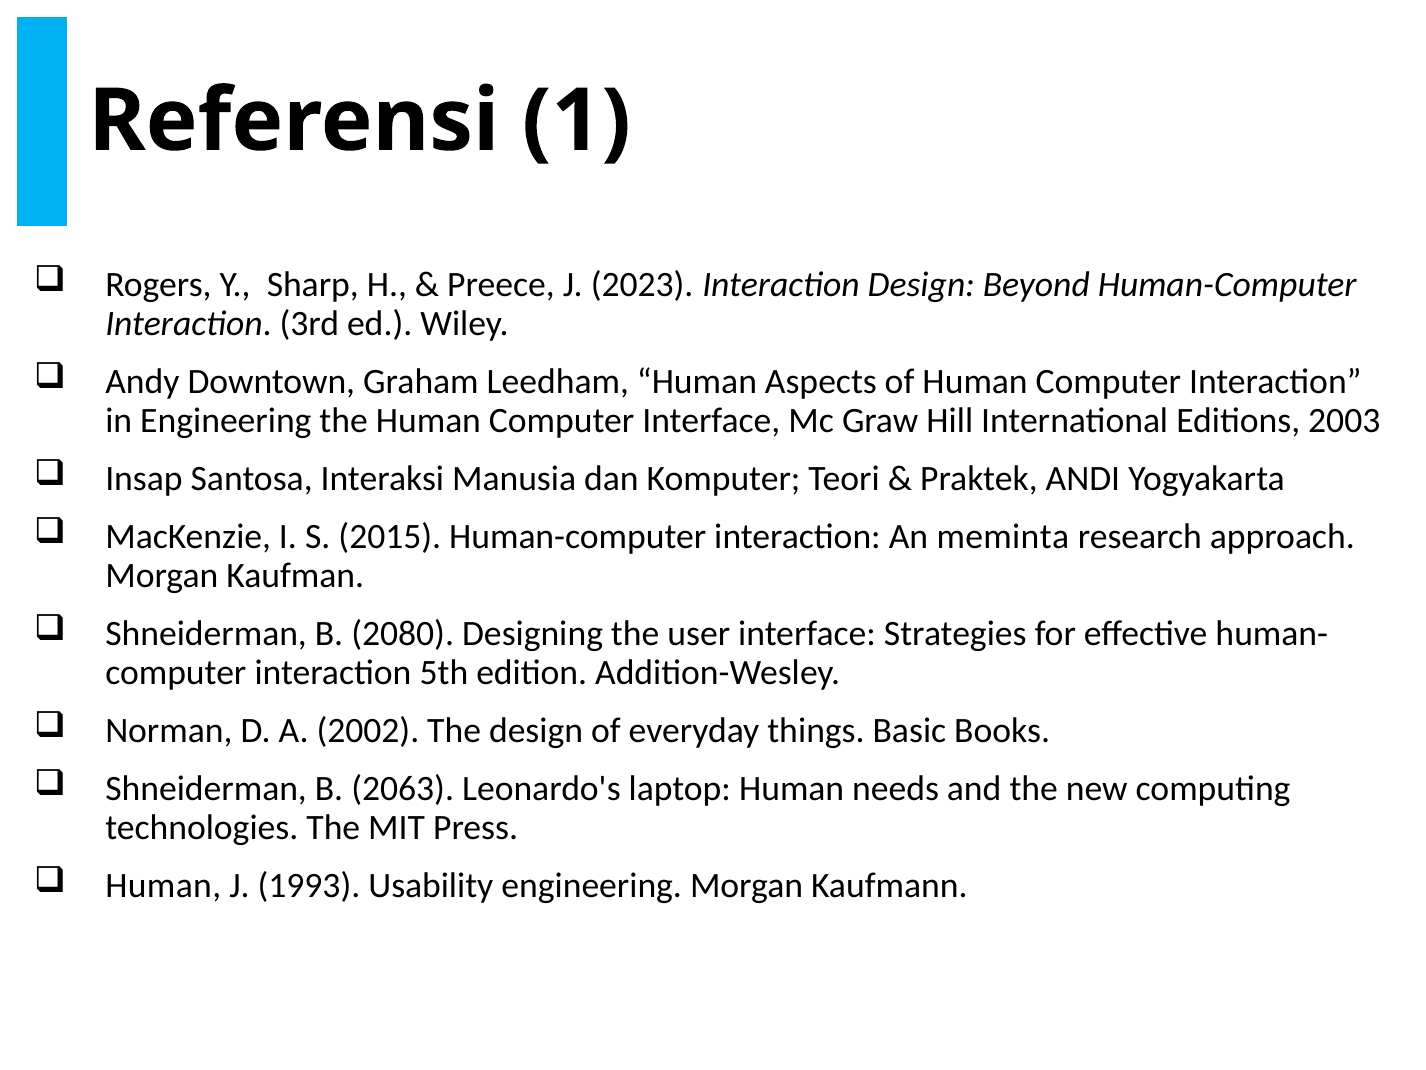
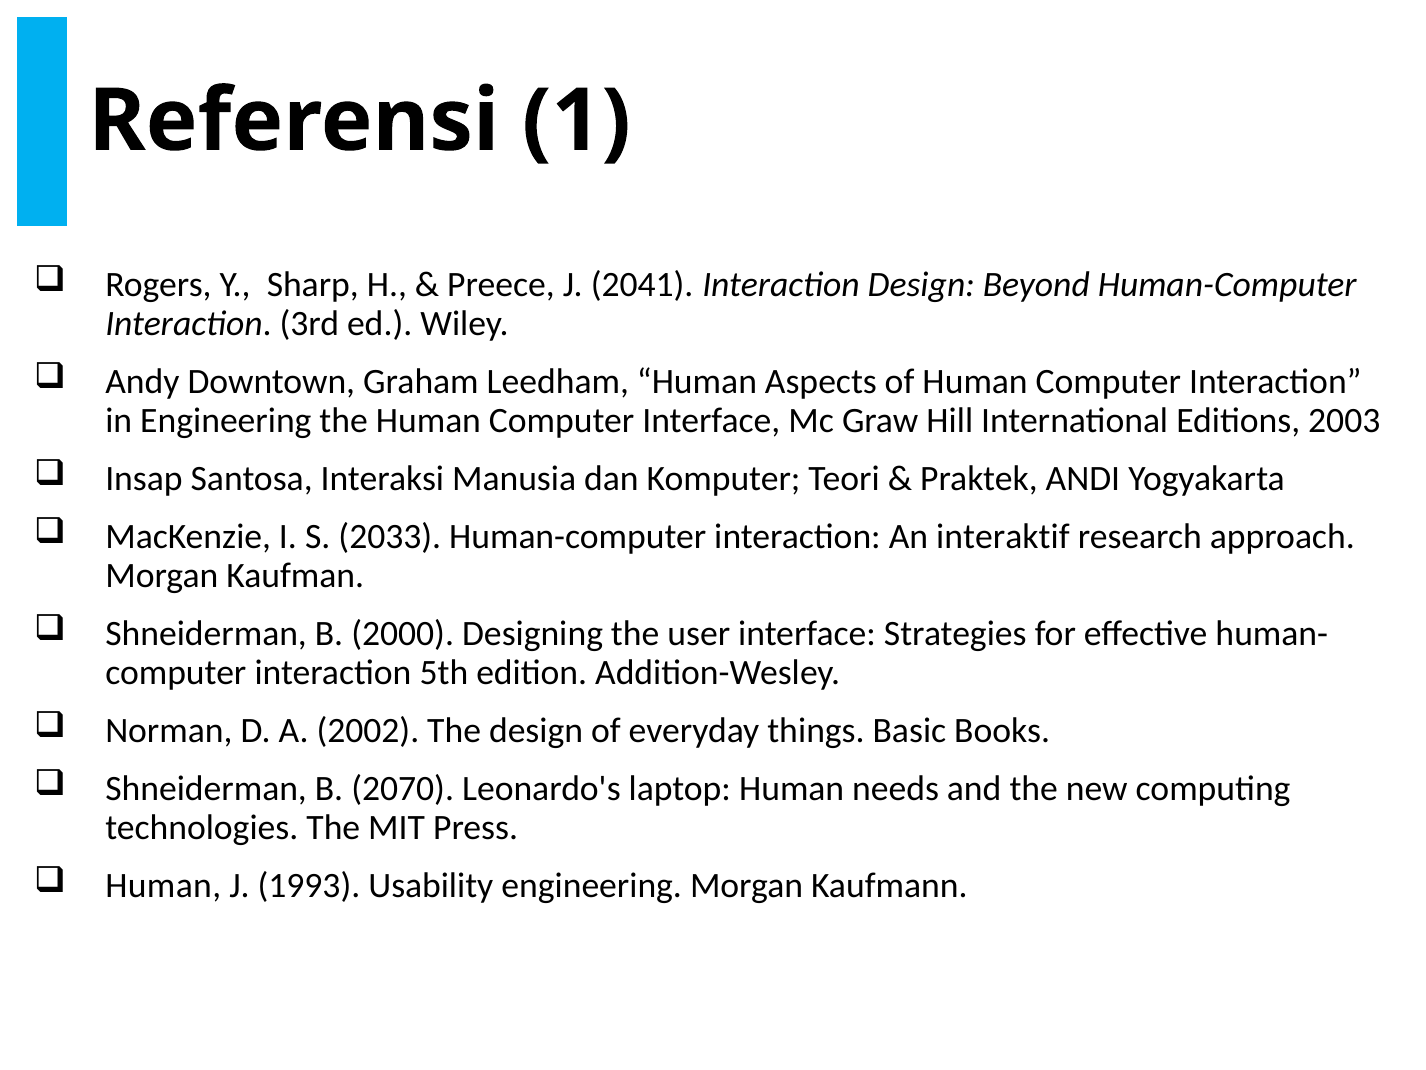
2023: 2023 -> 2041 (642, 285)
2015: 2015 -> 2033 (390, 537)
meminta: meminta -> interaktif (1003, 537)
2080: 2080 -> 2000 (403, 634)
2063: 2063 -> 2070 (403, 789)
